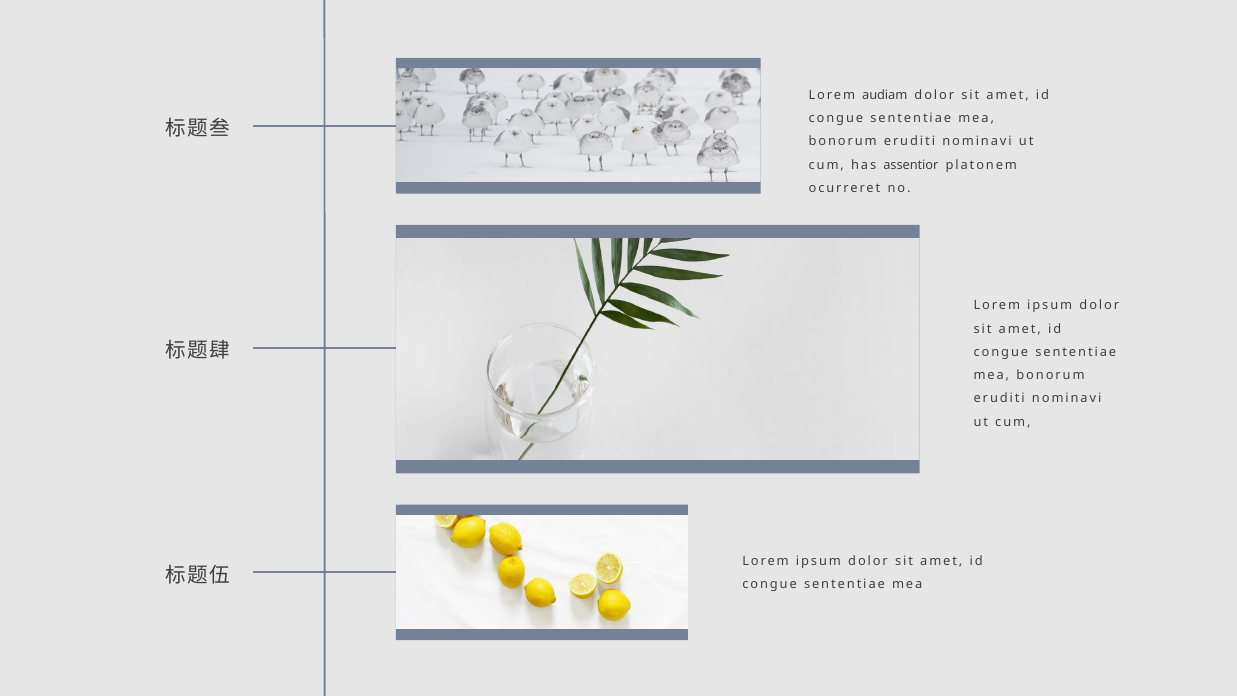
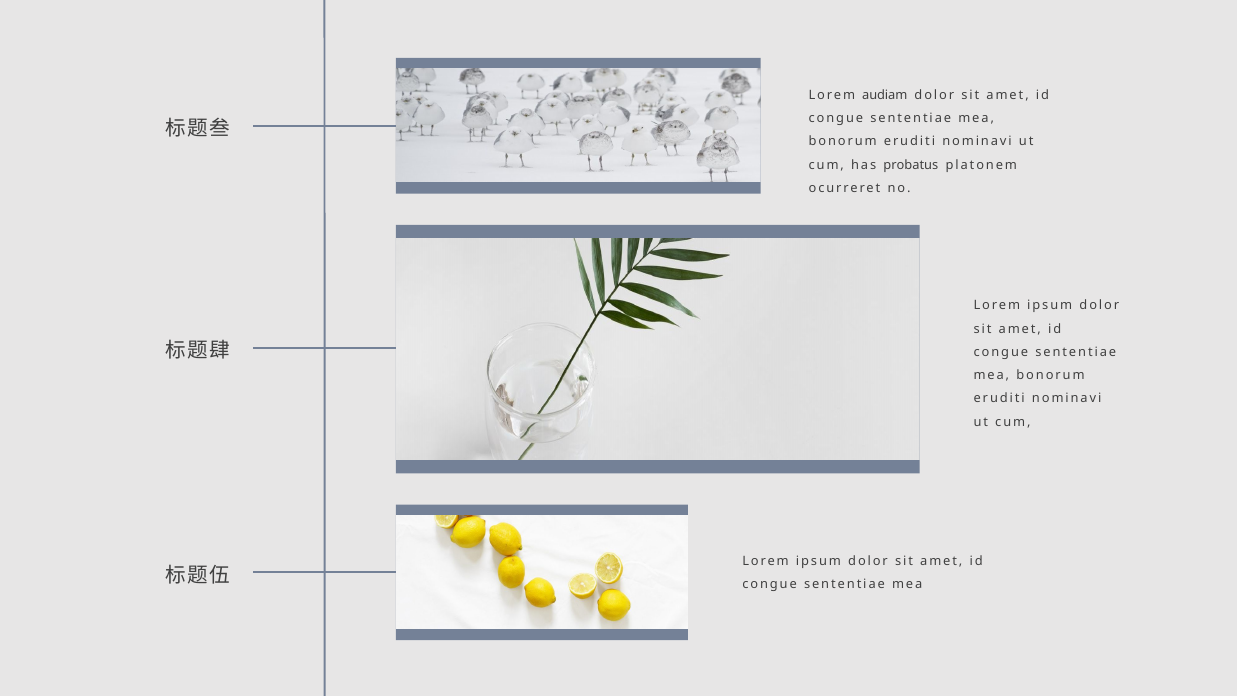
assentior: assentior -> probatus (911, 165)
